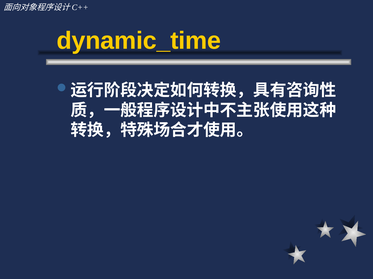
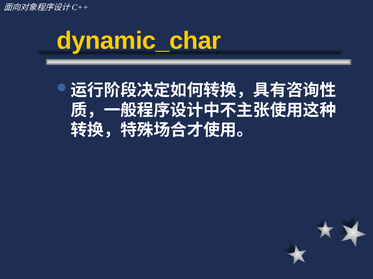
dynamic_time: dynamic_time -> dynamic_char (139, 41)
